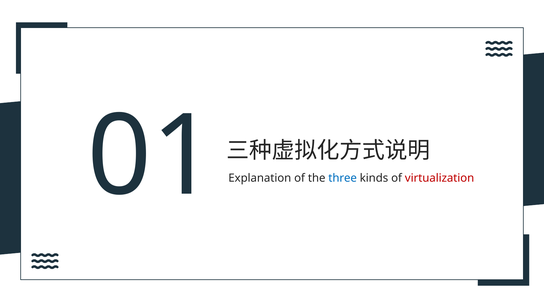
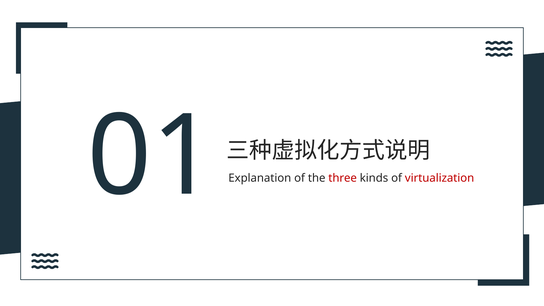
three colour: blue -> red (343, 178)
